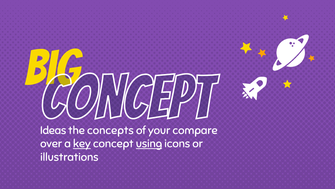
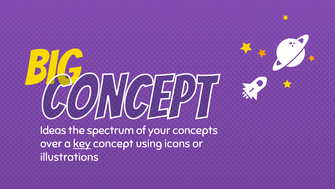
concepts: concepts -> spectrum (111, 130)
compare: compare -> concepts (195, 130)
using underline: present -> none (149, 143)
